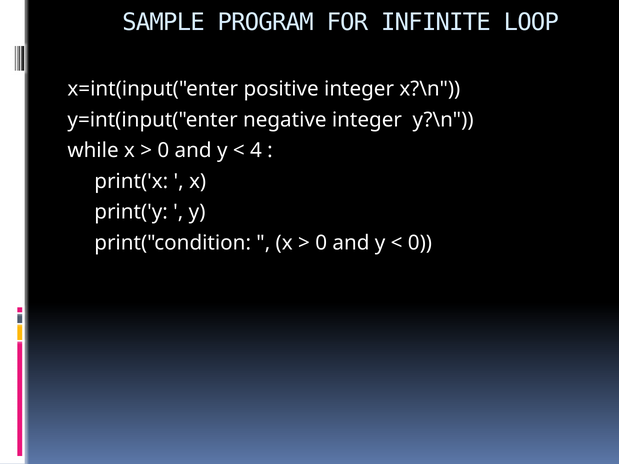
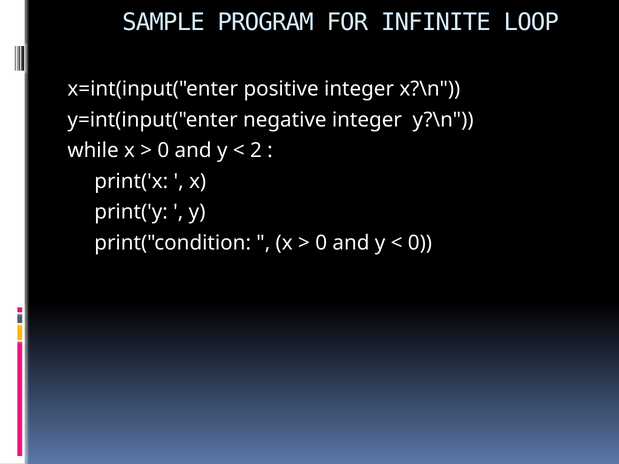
4: 4 -> 2 (256, 151)
